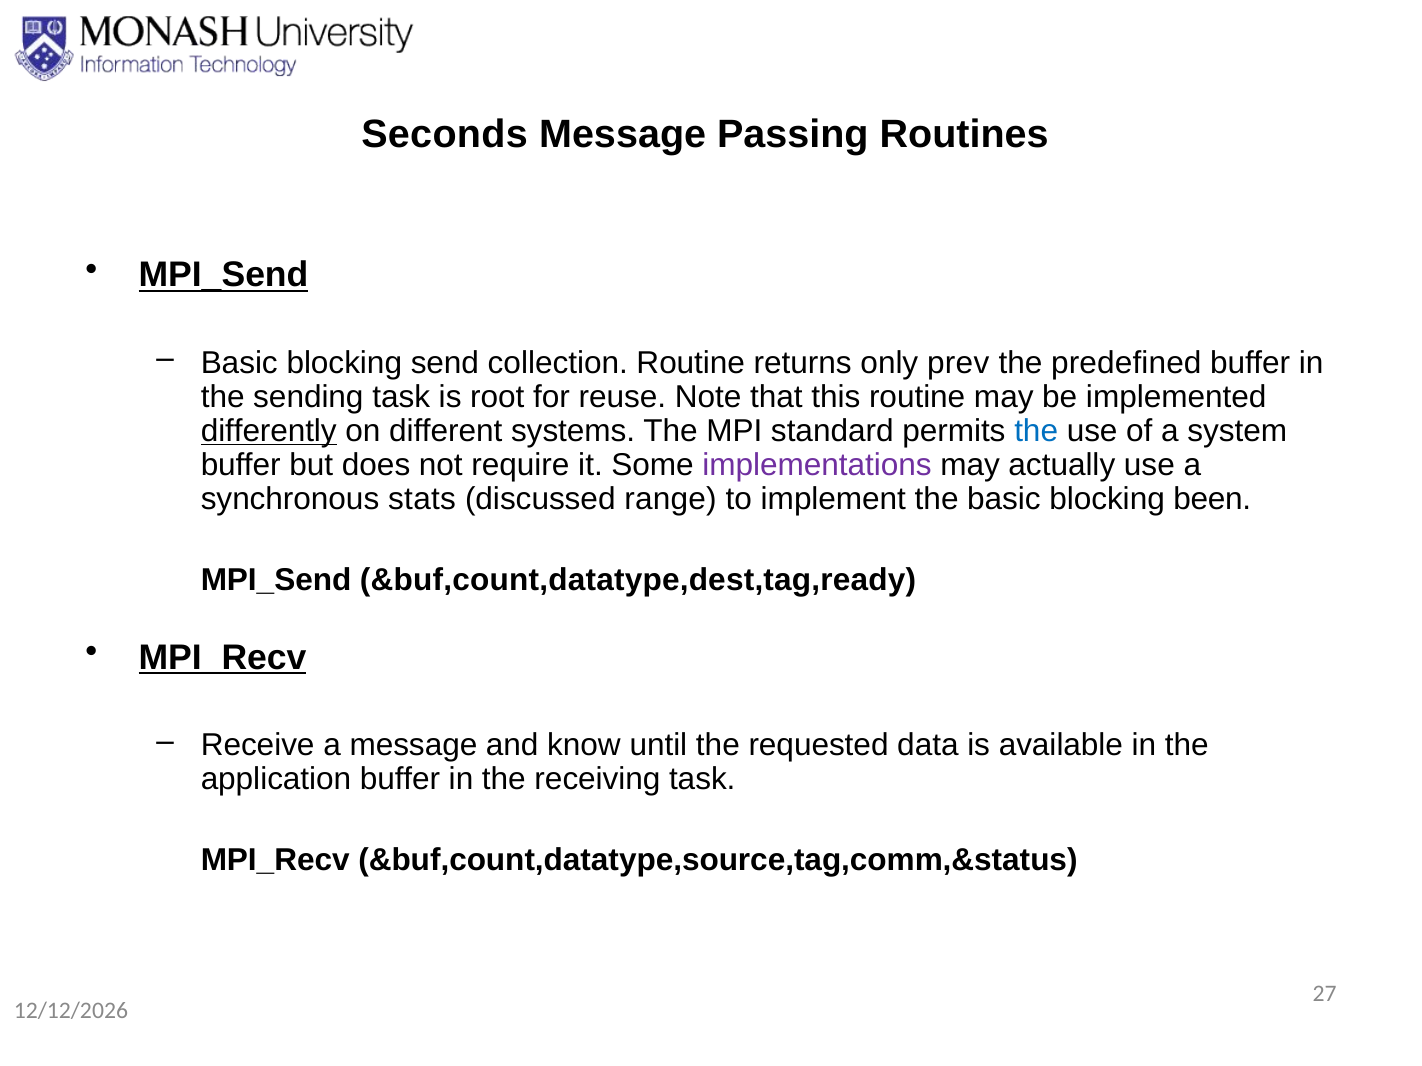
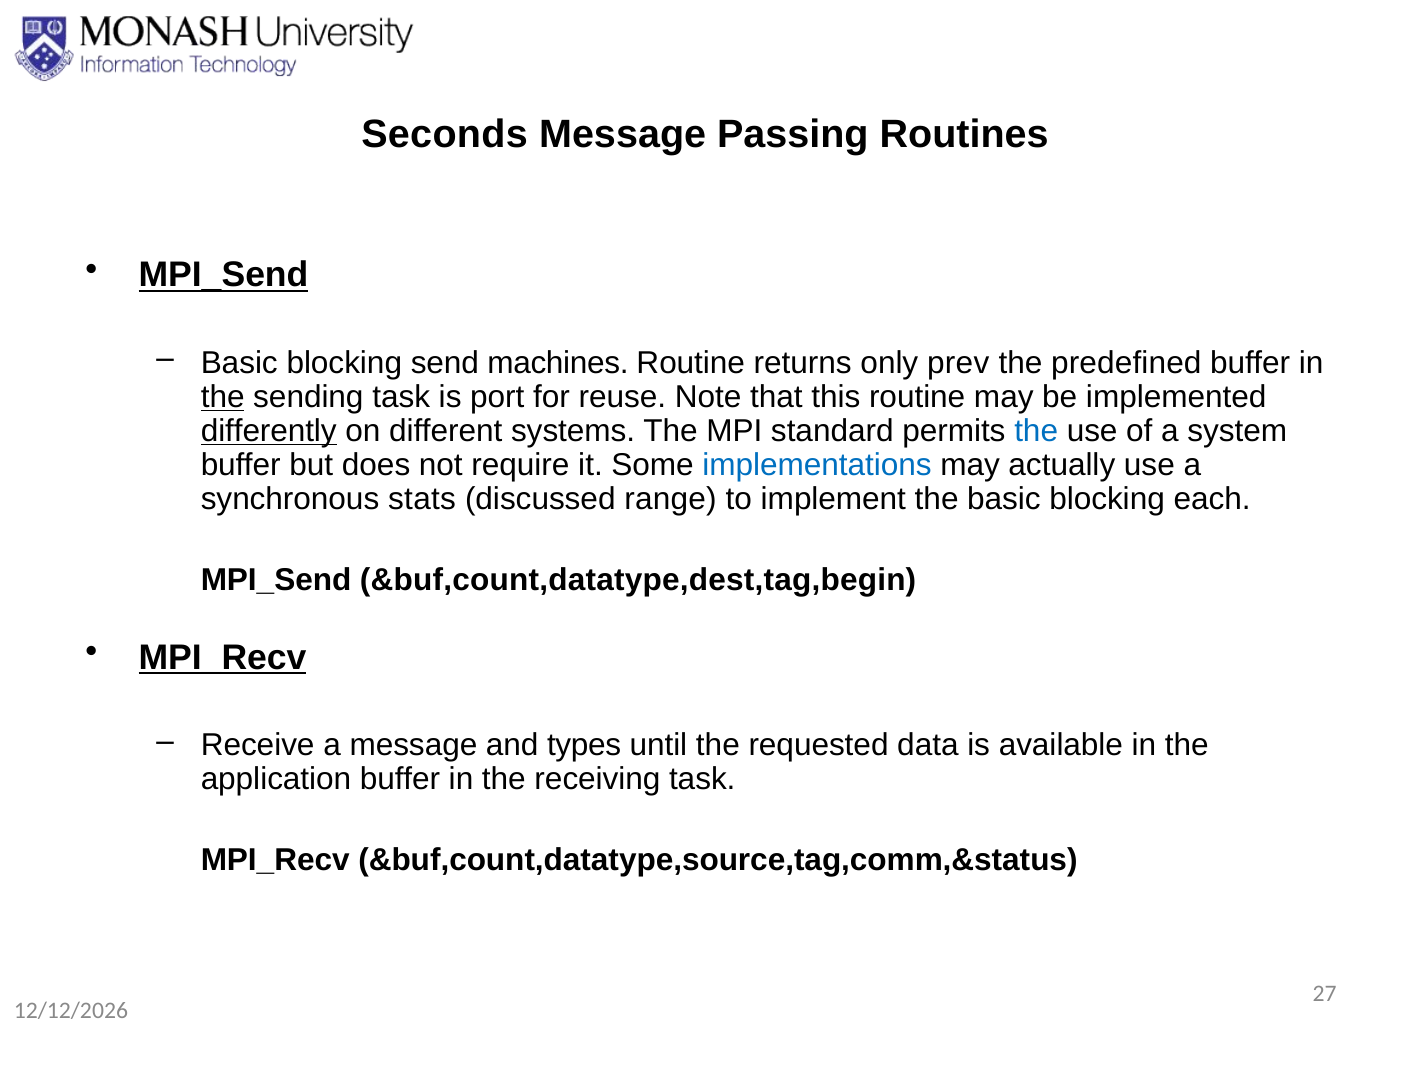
collection: collection -> machines (558, 363)
the underline: none -> present (223, 397)
root: root -> port (497, 397)
implementations colour: purple -> blue (817, 465)
been: been -> each (1212, 499)
&buf,count,datatype,dest,tag,ready: &buf,count,datatype,dest,tag,ready -> &buf,count,datatype,dest,tag,begin (638, 580)
know: know -> types (584, 746)
